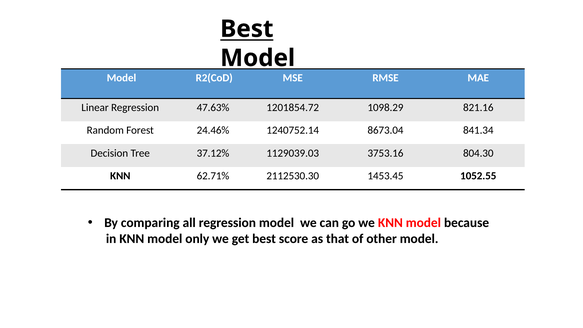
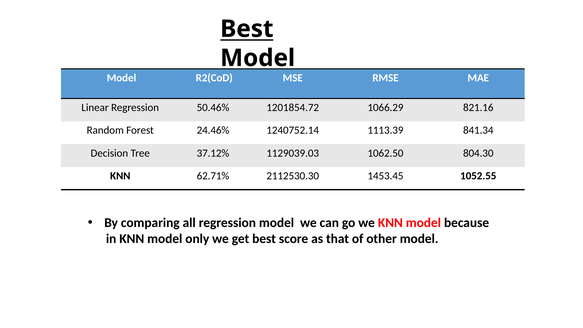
47.63%: 47.63% -> 50.46% (213, 108)
1098.29: 1098.29 -> 1066.29 (385, 108)
8673.04: 8673.04 -> 1113.39 (385, 130)
3753.16: 3753.16 -> 1062.50 (385, 153)
